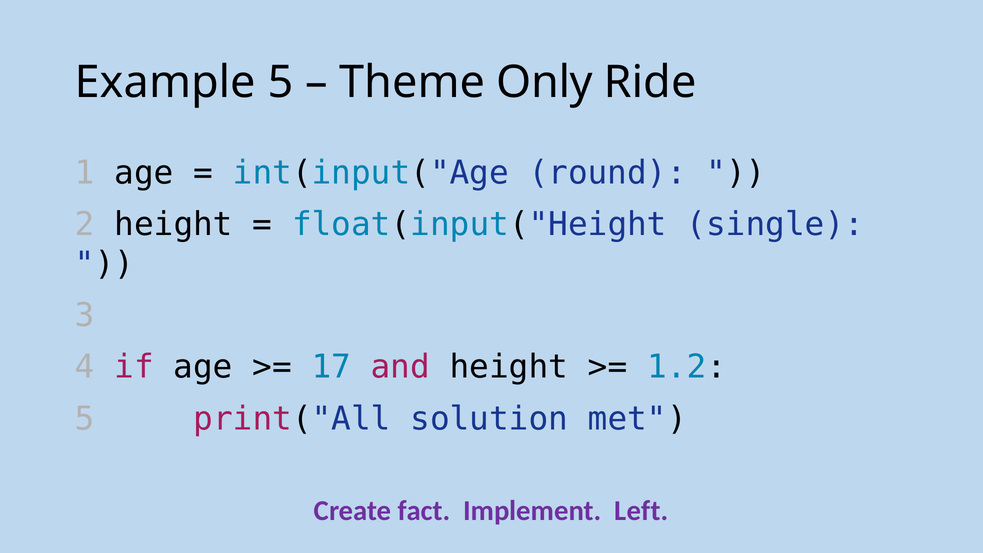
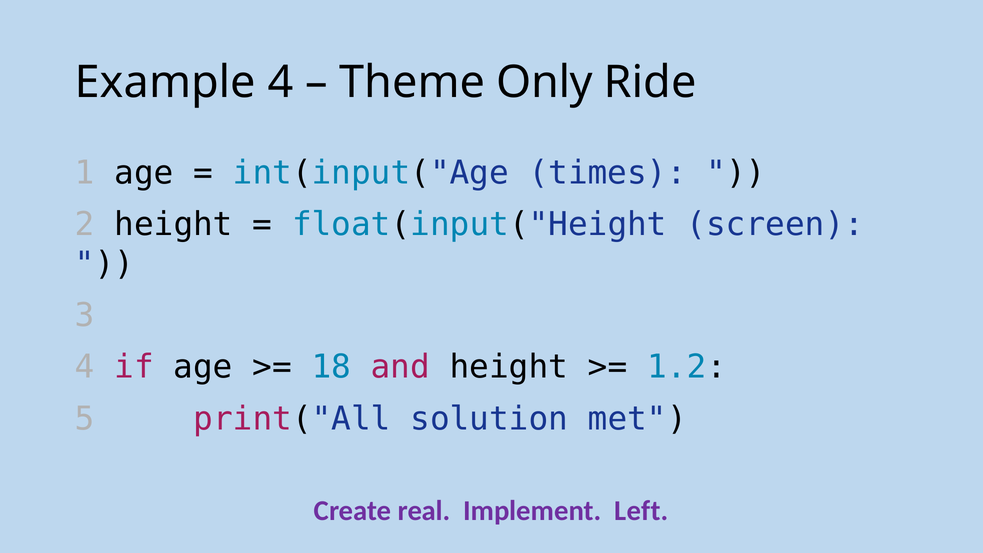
Example 5: 5 -> 4 (281, 83)
round: round -> times (607, 173)
single: single -> screen (775, 224)
17: 17 -> 18 (331, 367)
fact: fact -> real (424, 511)
